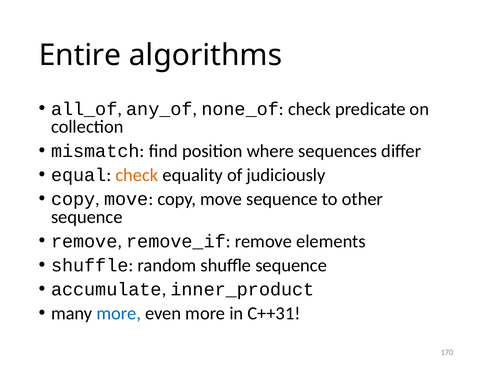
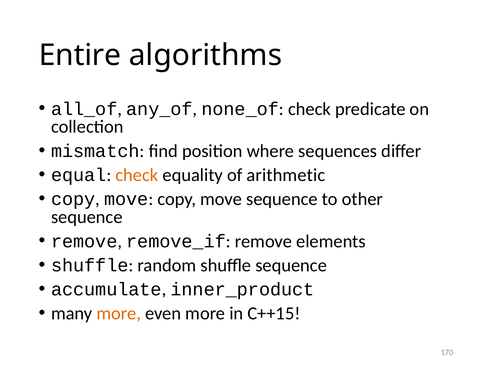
judiciously: judiciously -> arithmetic (286, 175)
more colour: blue -> orange (119, 314)
C++31: C++31 -> C++15 (274, 314)
